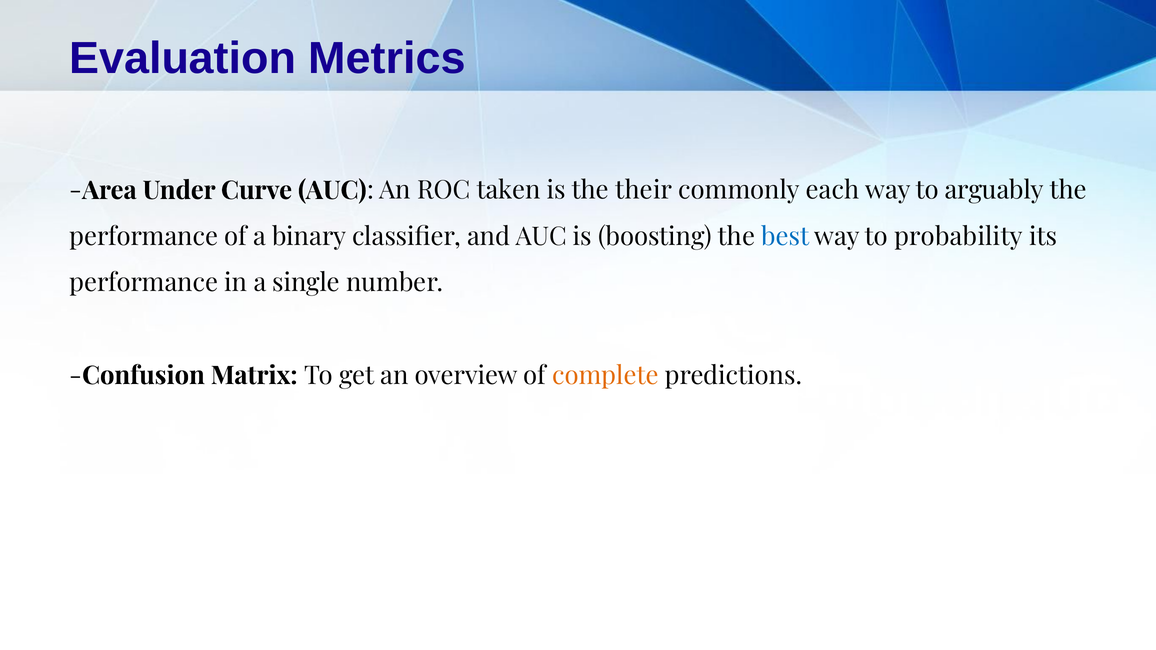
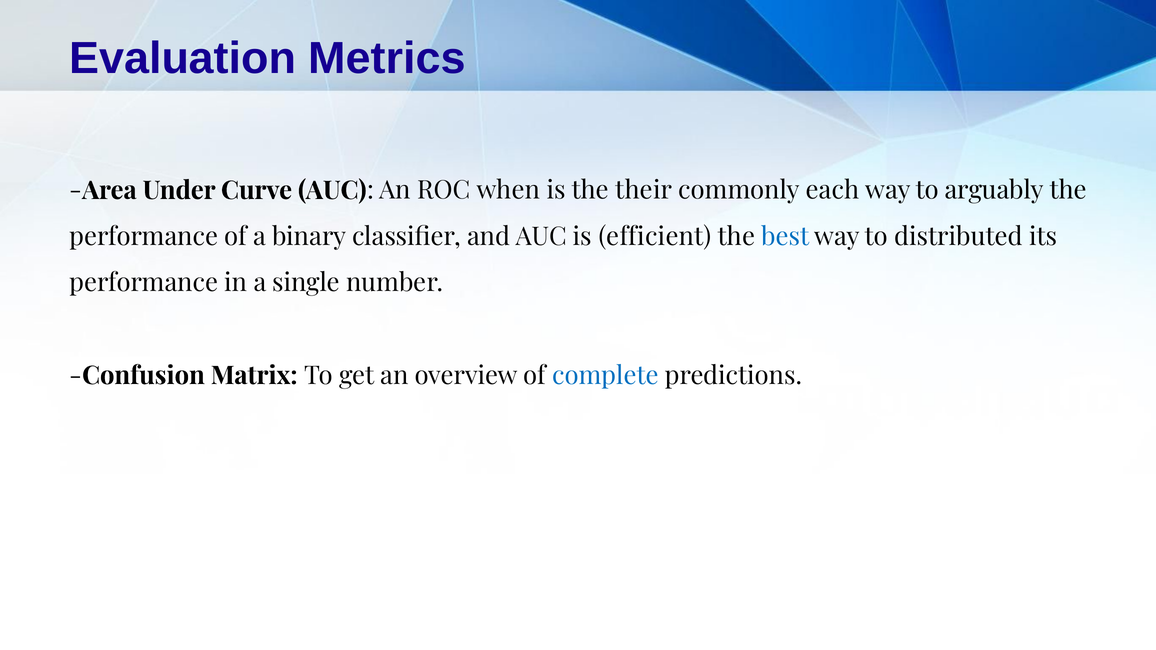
taken: taken -> when (508, 191)
boosting: boosting -> efficient (655, 237)
probability: probability -> distributed (959, 237)
complete colour: orange -> blue (605, 376)
